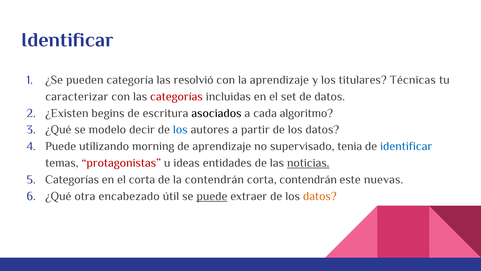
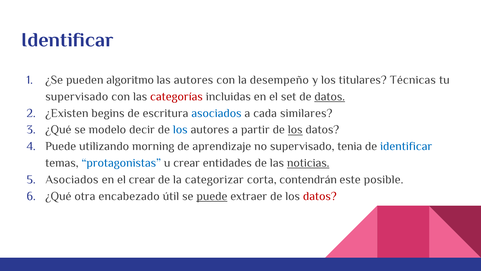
categoría: categoría -> algoritmo (130, 80)
las resolvió: resolvió -> autores (193, 80)
la aprendizaje: aprendizaje -> desempeño (279, 80)
caracterizar: caracterizar -> supervisado (77, 96)
datos underline: none -> present (330, 96)
asociados colour: black -> blue (216, 113)
algoritmo: algoritmo -> similares (306, 113)
los underline: none -> present (295, 129)
protagonistas colour: red -> blue (121, 163)
u ideas: ideas -> crear (187, 163)
Categorías: Categorías -> Asociados (72, 179)
el corta: corta -> crear (142, 179)
la contendrán: contendrán -> categorizar (214, 179)
nuevas: nuevas -> posible (384, 179)
datos colour: orange -> red (320, 196)
